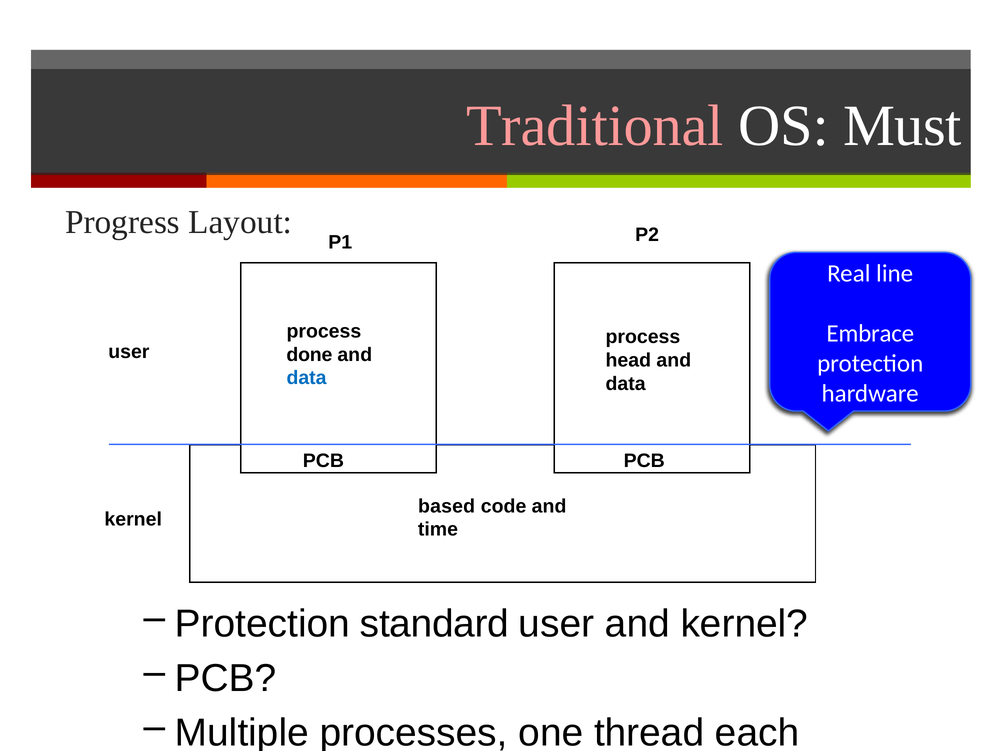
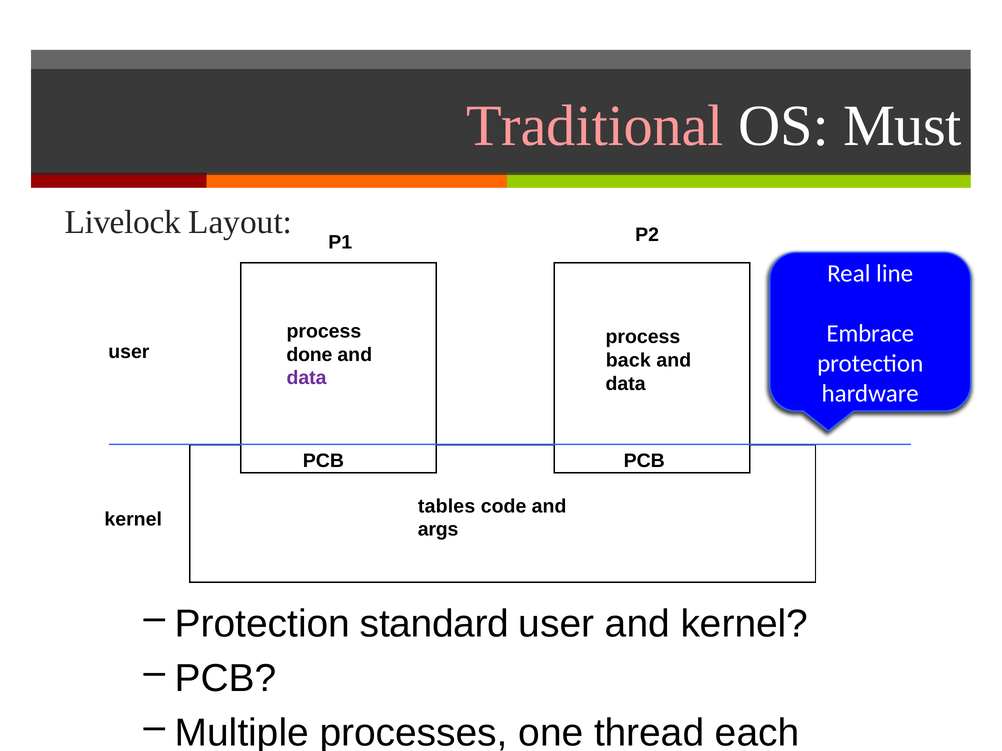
Progress: Progress -> Livelock (123, 223)
head: head -> back (628, 361)
data colour: blue -> purple (307, 378)
based: based -> tables (447, 506)
time: time -> args (438, 530)
